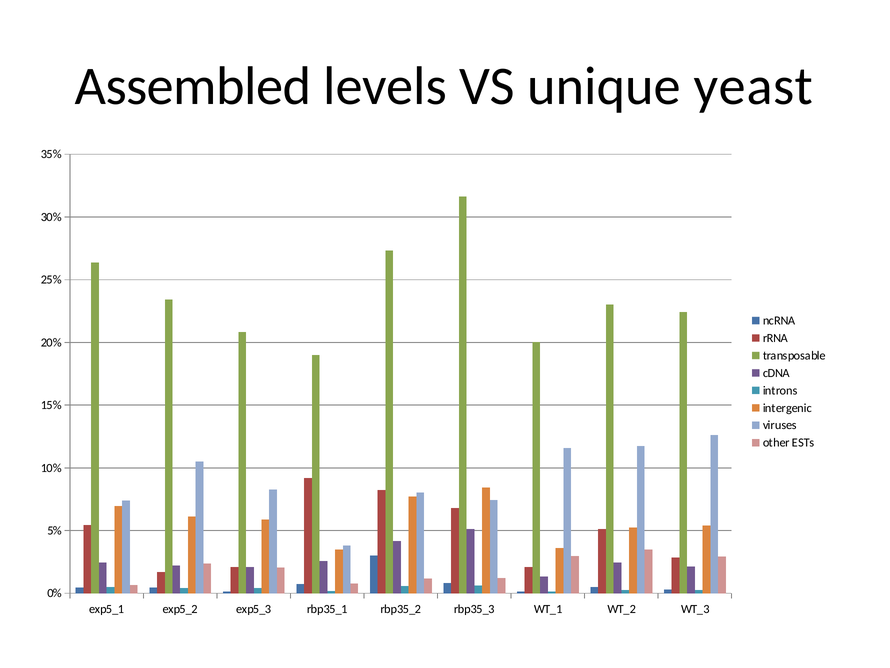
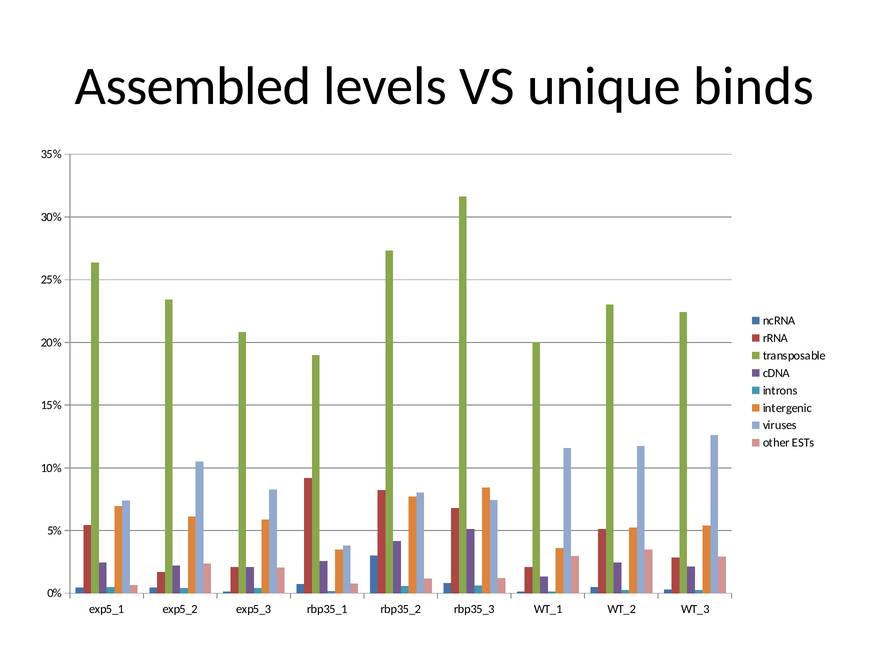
yeast: yeast -> binds (754, 86)
